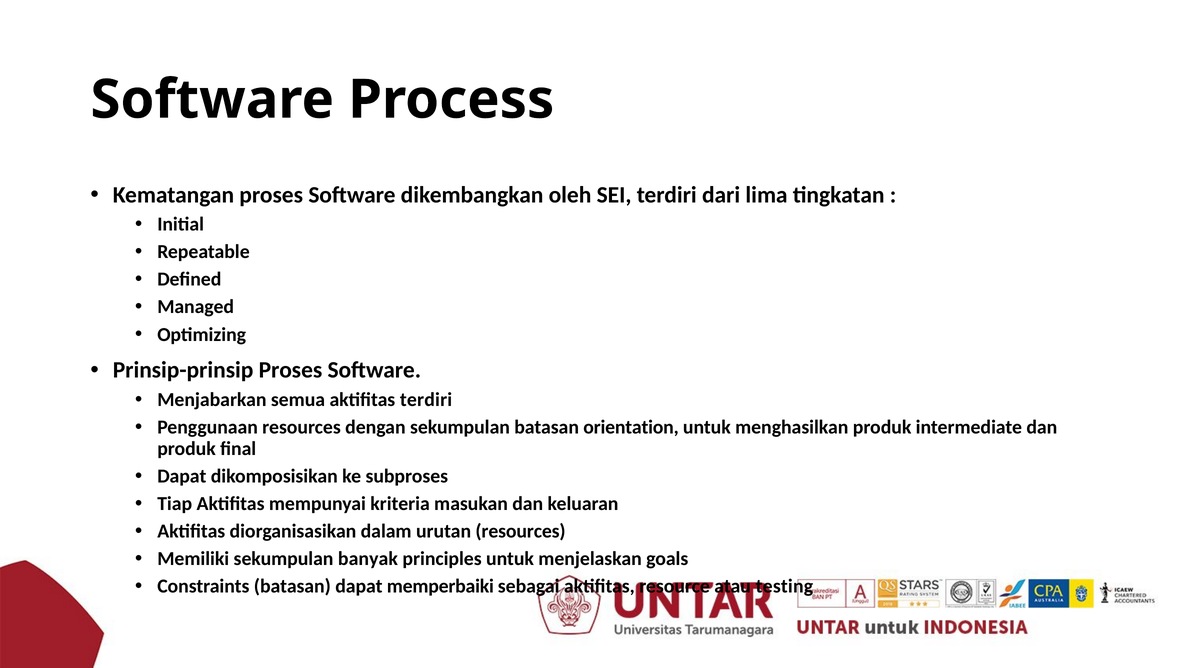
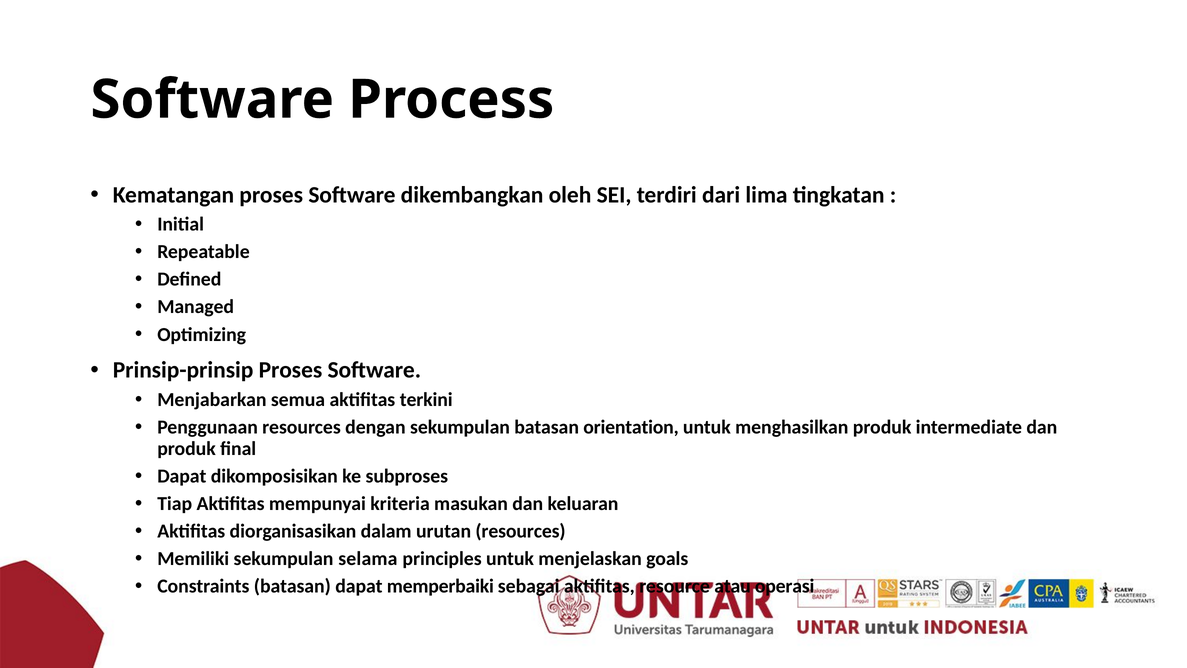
aktifitas terdiri: terdiri -> terkini (426, 400)
banyak: banyak -> selama (368, 558)
testing: testing -> operasi (785, 586)
